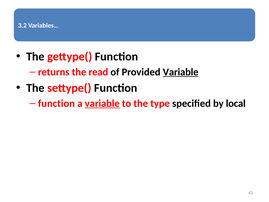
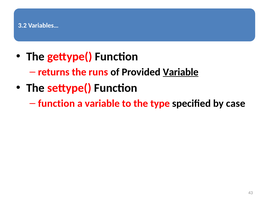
read: read -> runs (98, 72)
variable underline: present -> none (102, 103)
local: local -> case (236, 103)
